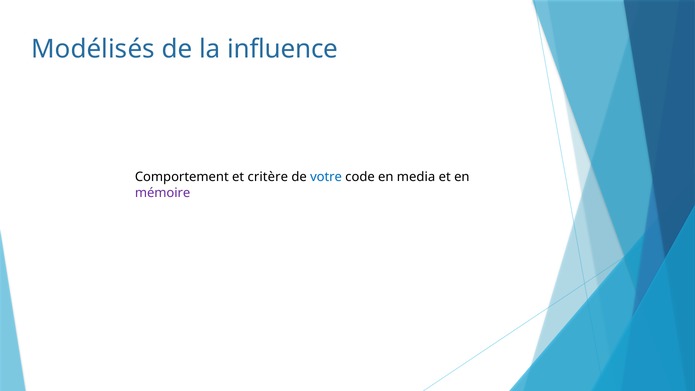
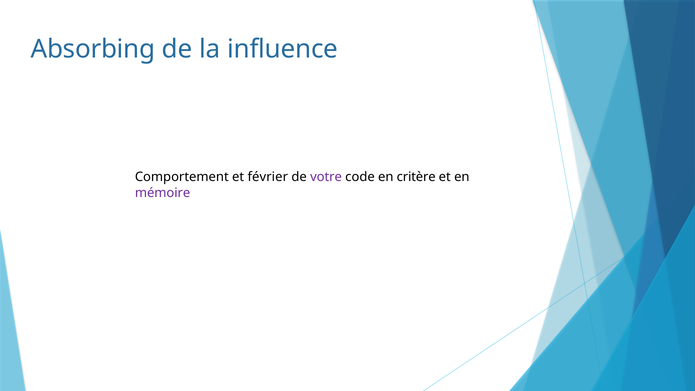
Modélisés: Modélisés -> Absorbing (93, 49)
critère: critère -> février (268, 177)
votre colour: blue -> purple (326, 177)
media: media -> critère (416, 177)
